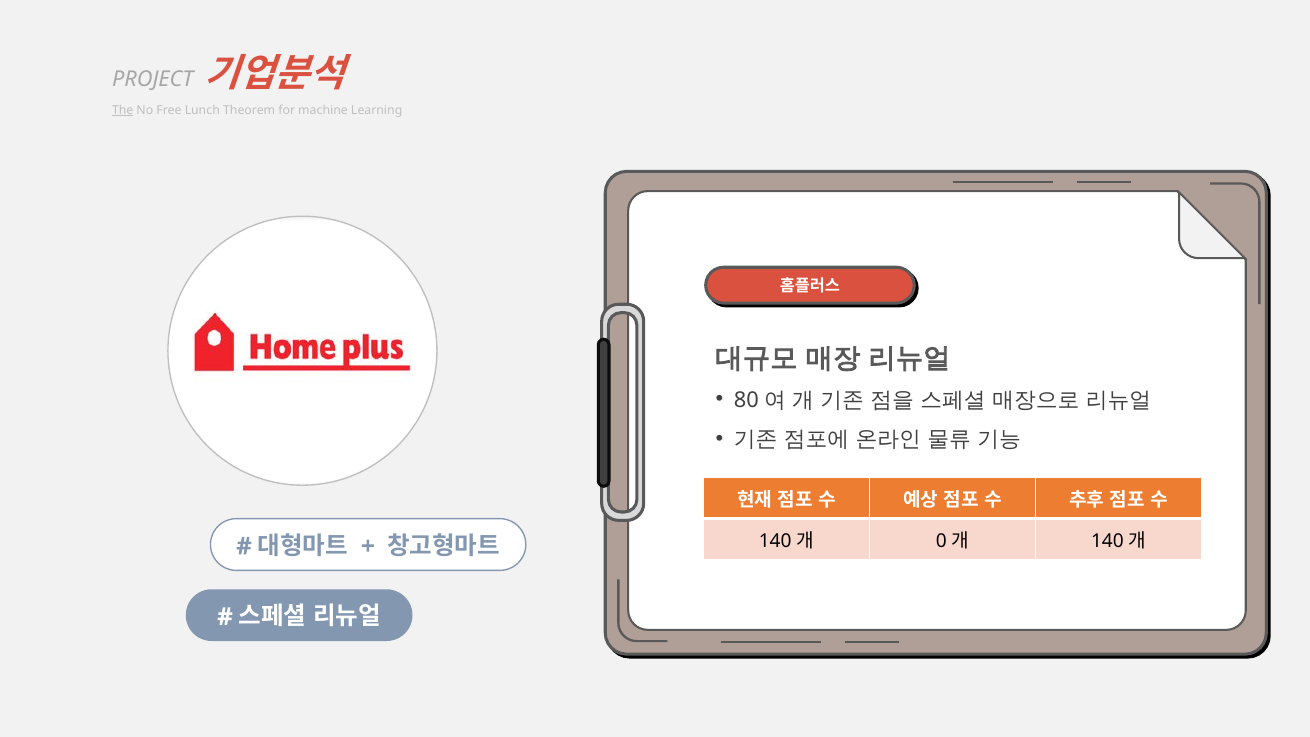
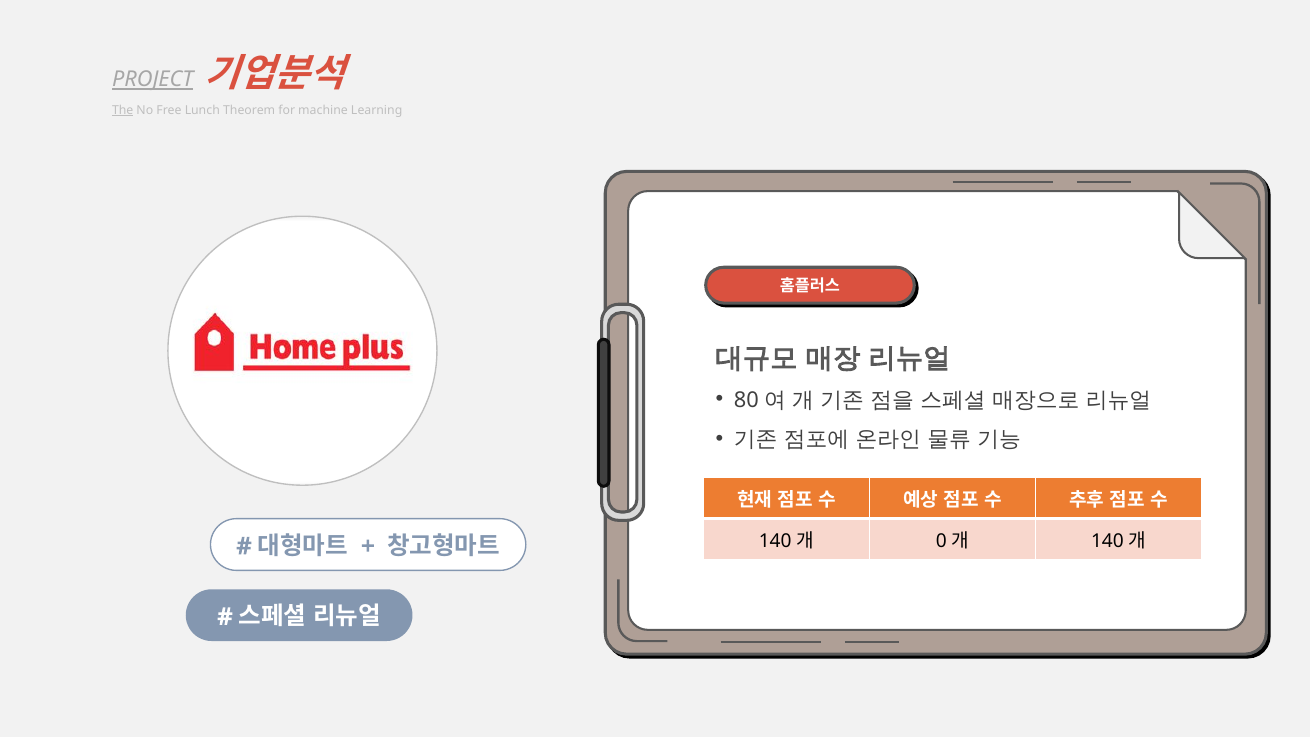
PROJECT underline: none -> present (153, 80)
